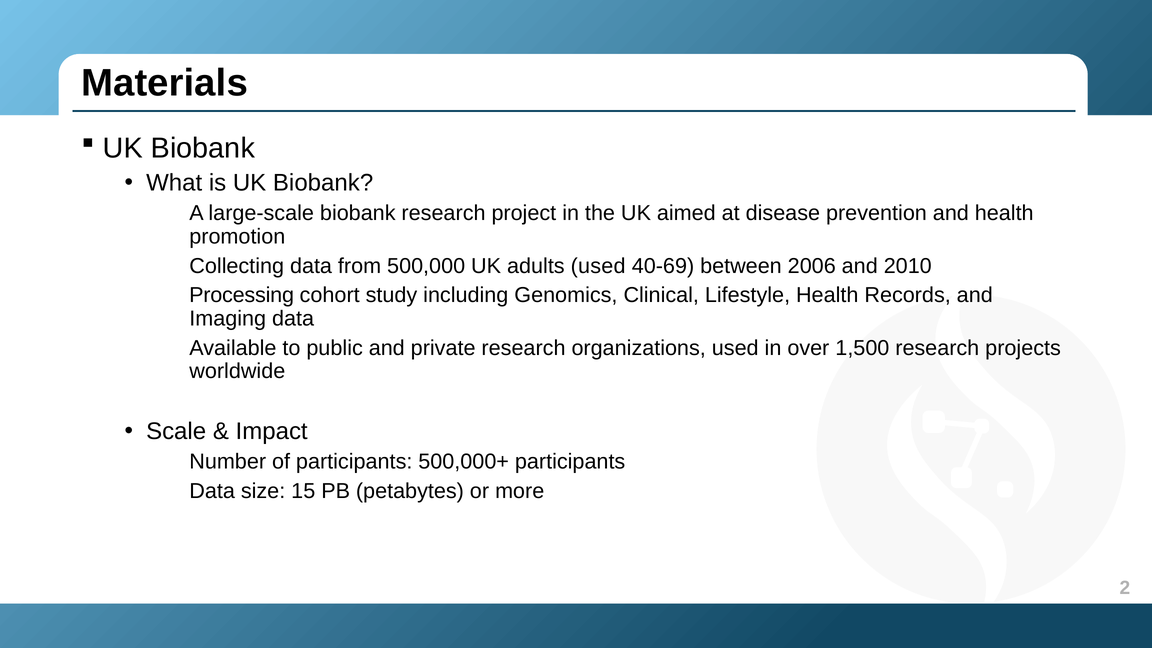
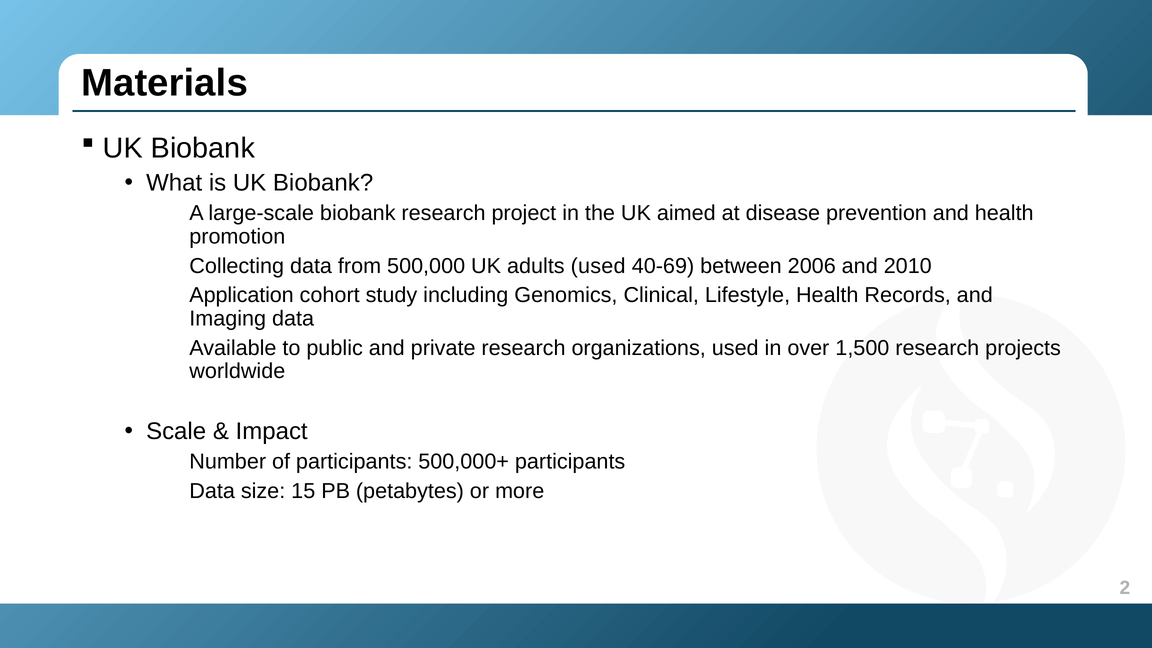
Processing: Processing -> Application (242, 295)
